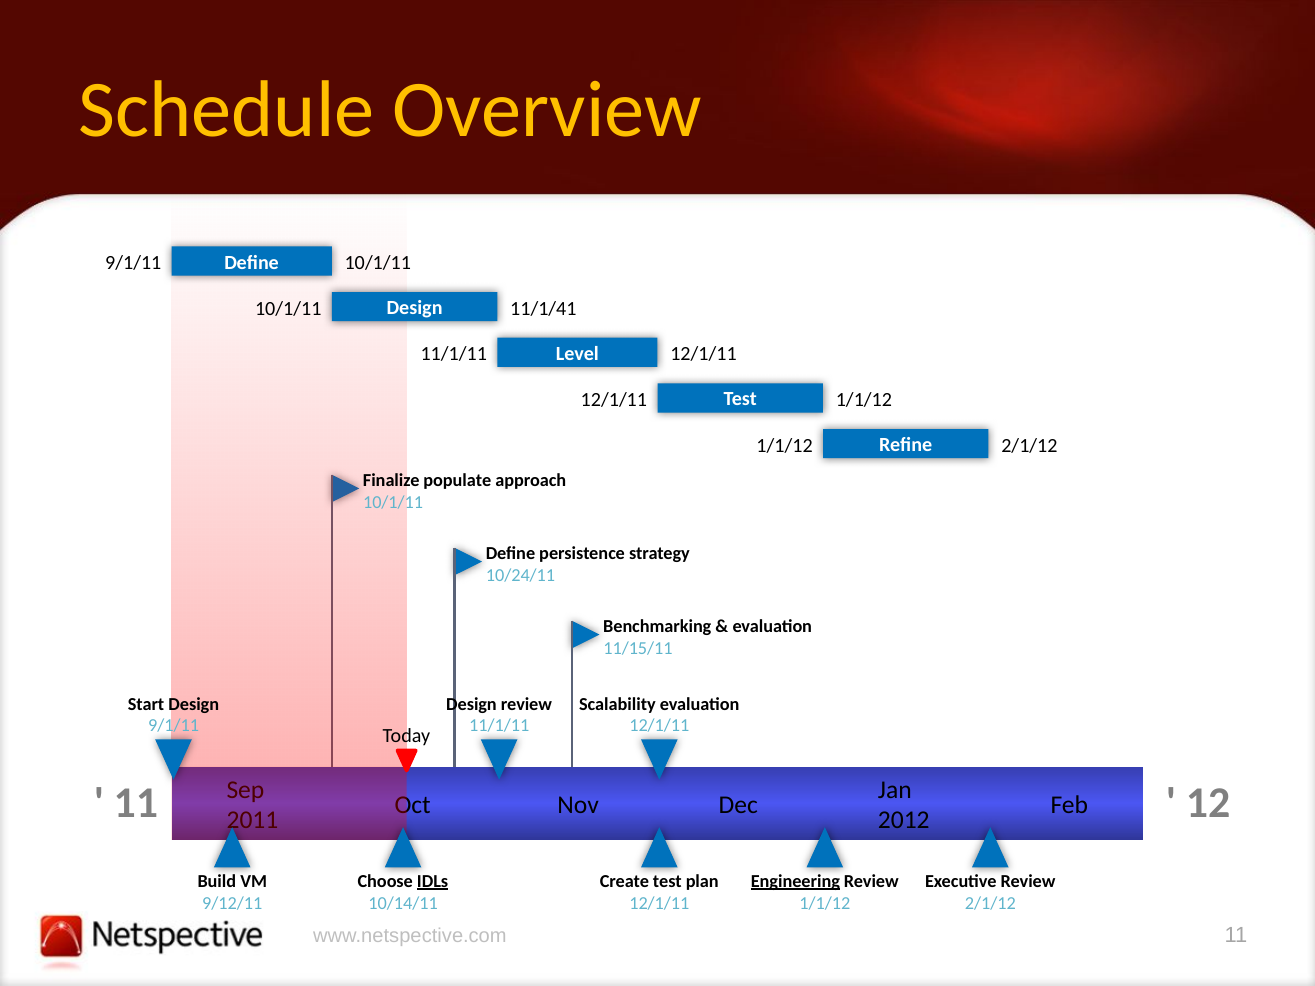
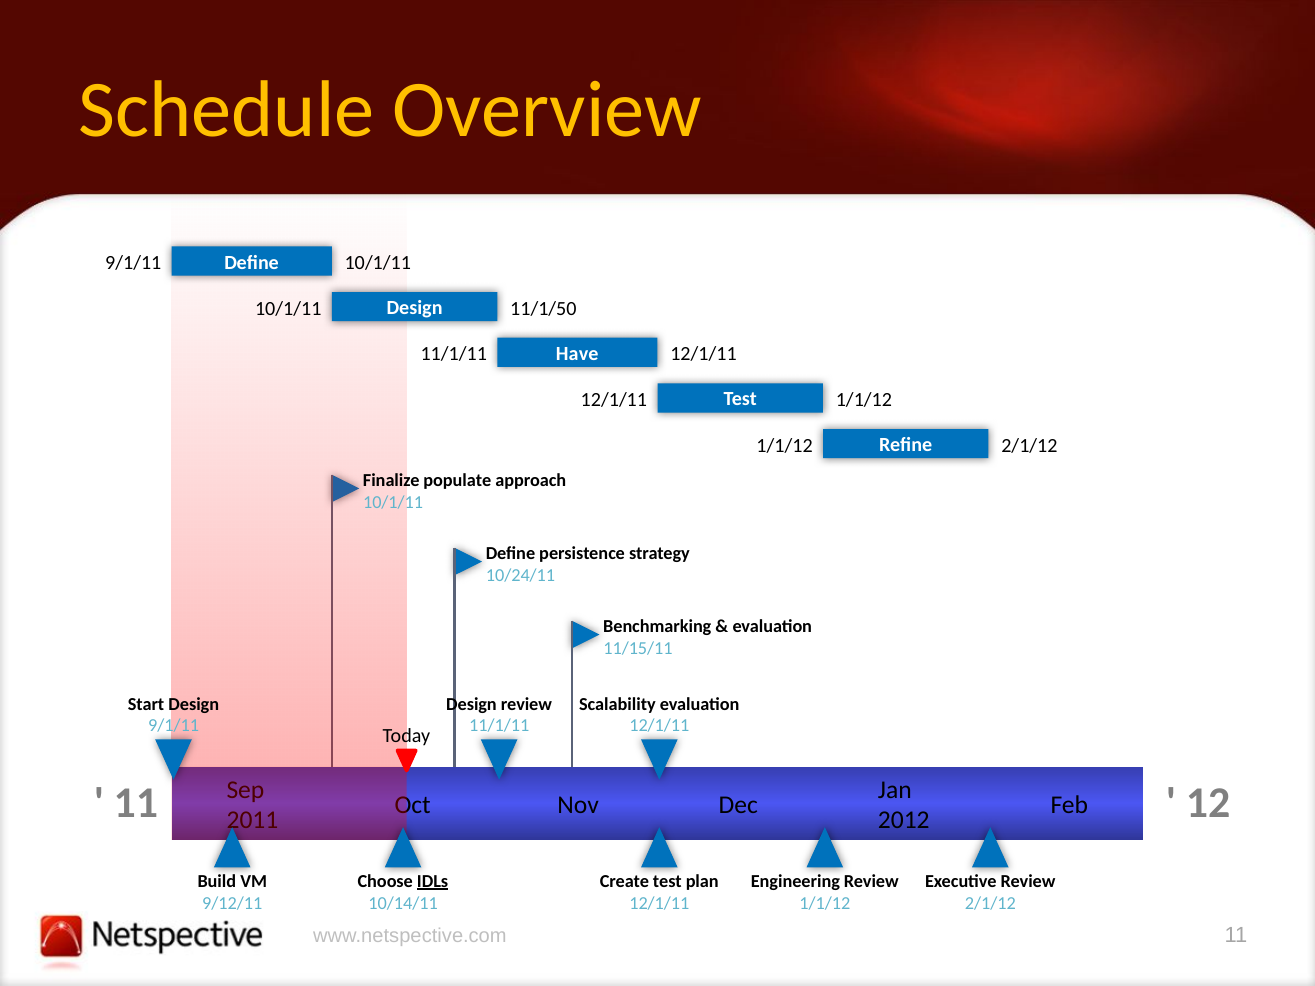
11/1/41: 11/1/41 -> 11/1/50 (543, 309)
Level: Level -> Have (577, 354)
Engineering underline: present -> none (795, 881)
